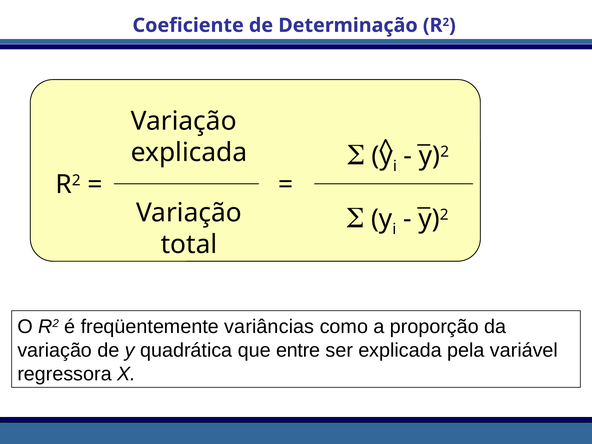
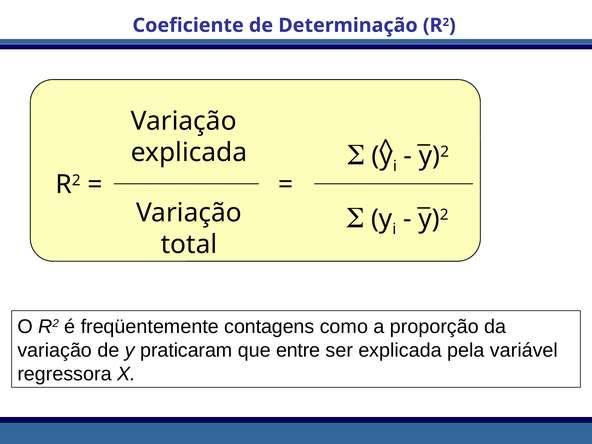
variâncias: variâncias -> contagens (269, 327)
quadrática: quadrática -> praticaram (186, 350)
